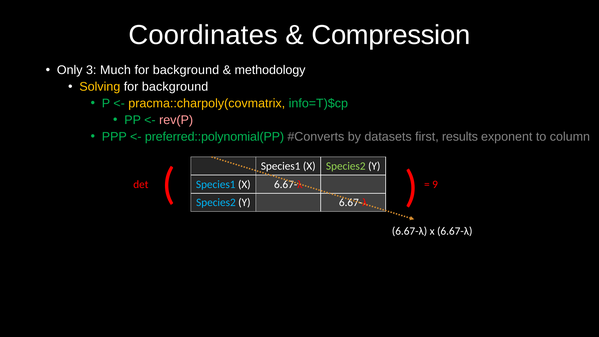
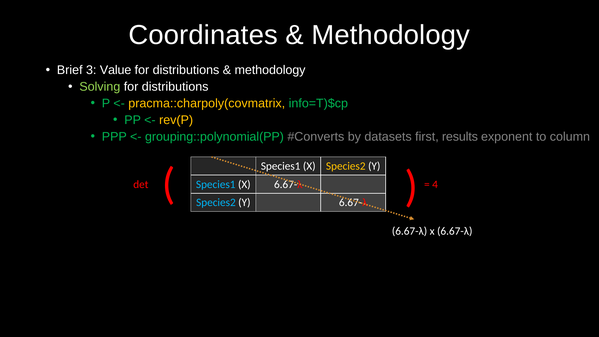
Compression: Compression -> Methodology (391, 35)
Only: Only -> Brief (70, 70)
Much: Much -> Value (116, 70)
background: background -> distributions (186, 70)
Solving colour: yellow -> light green (100, 87)
background: background -> distributions (175, 87)
rev(P colour: pink -> yellow (176, 120)
preferred::polynomial(PP: preferred::polynomial(PP -> grouping::polynomial(PP (214, 137)
Species2 colour: light green -> yellow (346, 166)
9: 9 -> 4 (435, 184)
